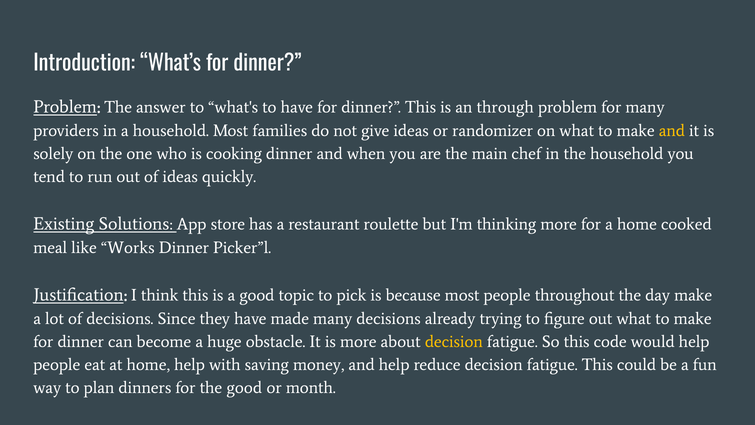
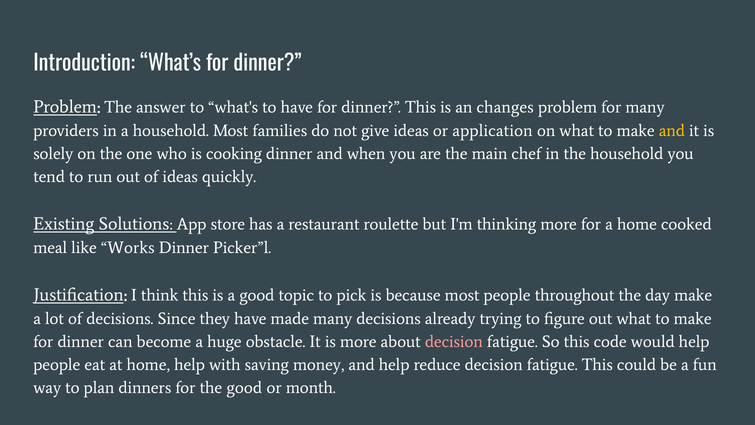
through: through -> changes (505, 107)
randomizer: randomizer -> application (492, 130)
decision colour: yellow -> pink (454, 341)
